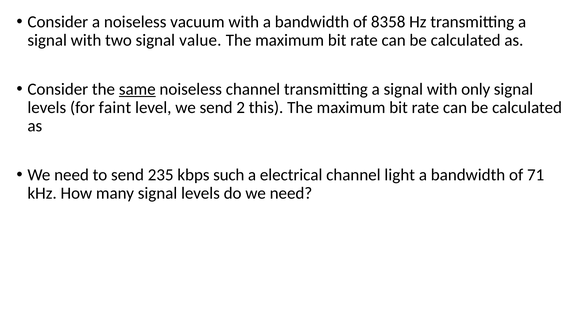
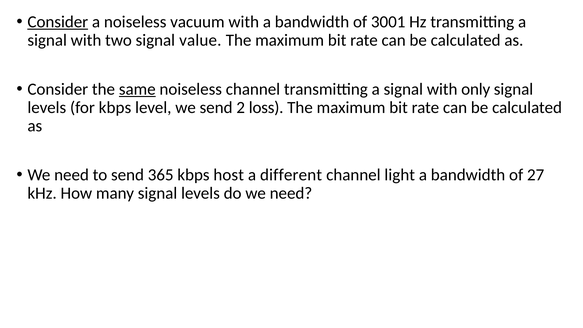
Consider underline: none -> present (58, 22)
8358: 8358 -> 3001 (388, 22)
for faint: faint -> kbps (115, 108)
this: this -> loss (266, 108)
235: 235 -> 365 (161, 175)
such: such -> host (229, 175)
electrical: electrical -> different (291, 175)
71: 71 -> 27 (536, 175)
